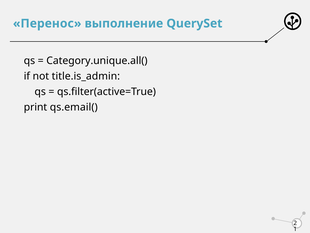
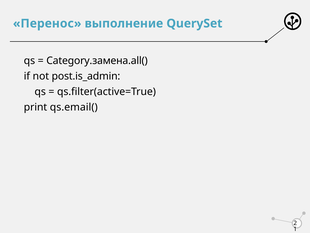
Category.unique.all(: Category.unique.all( -> Category.замена.all( (97, 61)
title.is_admin: title.is_admin -> post.is_admin (86, 76)
